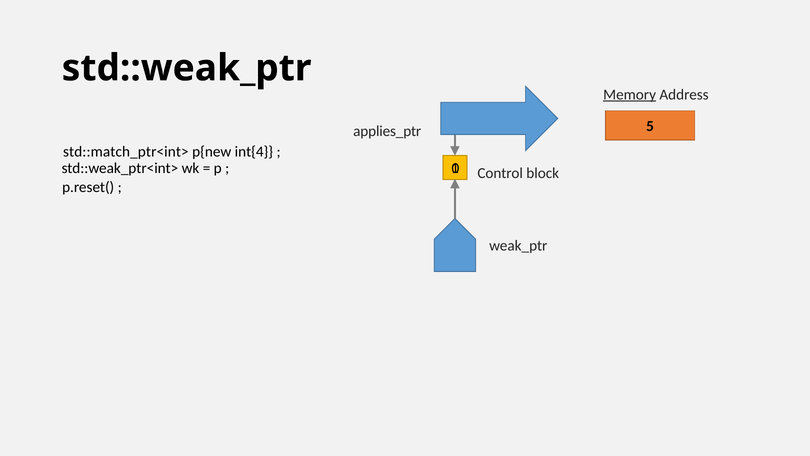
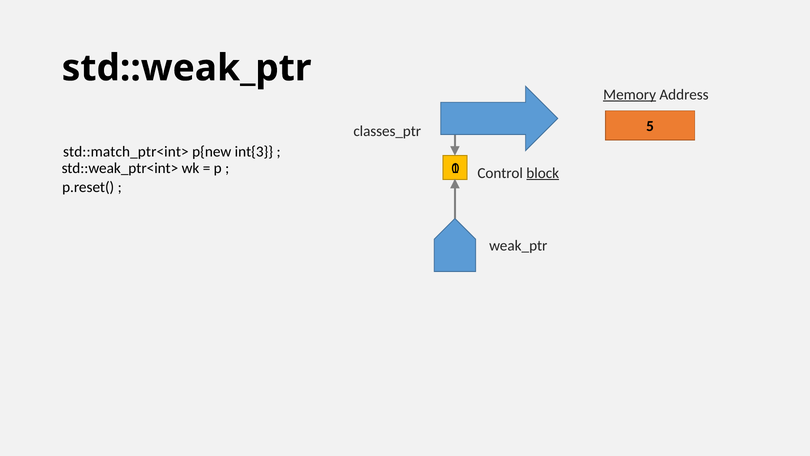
applies_ptr: applies_ptr -> classes_ptr (387, 131)
int{4: int{4 -> int{3 (254, 151)
block underline: none -> present (543, 173)
